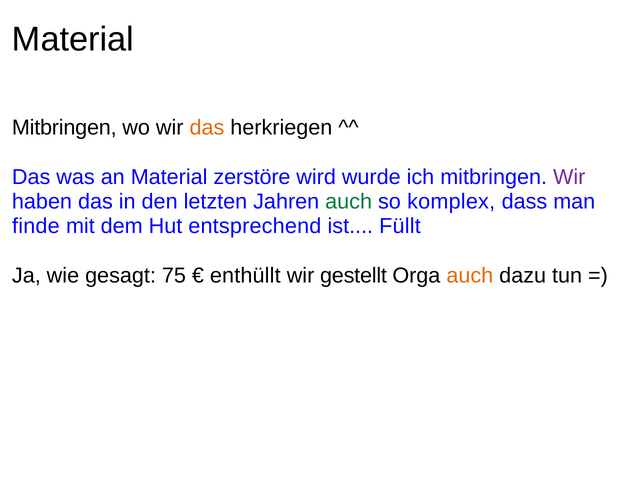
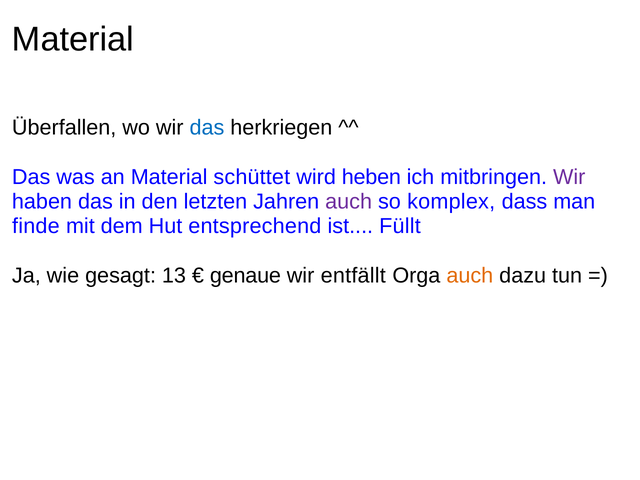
Mitbringen: Mitbringen -> Überfallen (64, 128)
das colour: orange -> blue (207, 128)
zerstöre: zerstöre -> schüttet (252, 177)
wurde: wurde -> heben (371, 177)
auch colour: green -> purple (349, 202)
75: 75 -> 13 (174, 276)
enthüllt: enthüllt -> genaue (245, 276)
gestellt: gestellt -> entfällt (353, 276)
